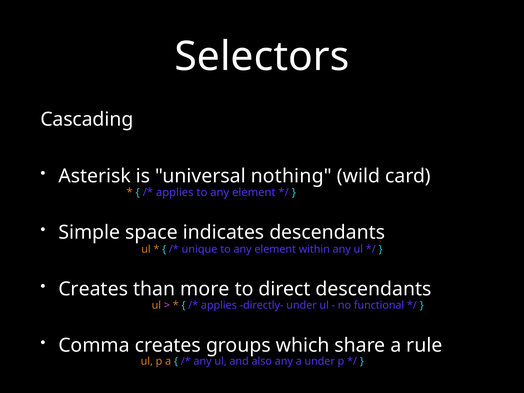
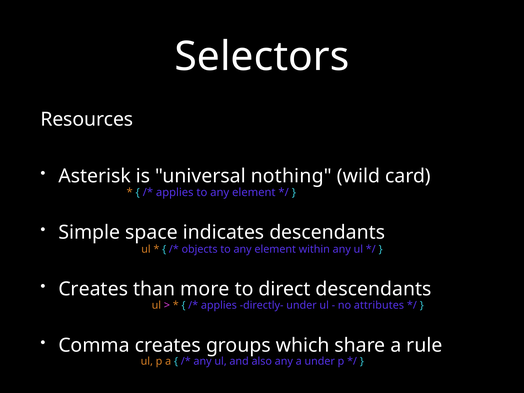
Cascading: Cascading -> Resources (87, 119)
unique: unique -> objects (200, 249)
functional: functional -> attributes (379, 305)
